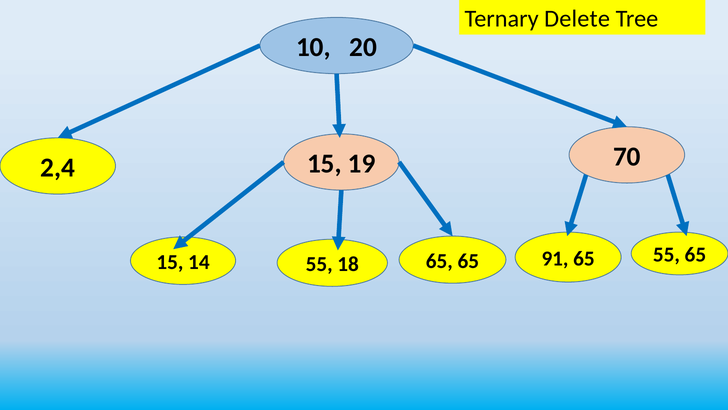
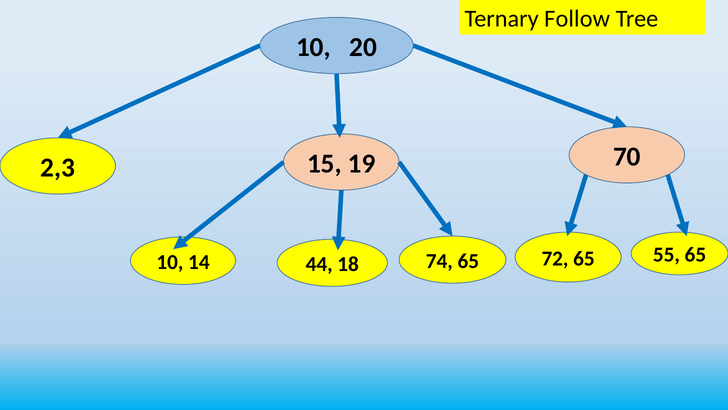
Delete: Delete -> Follow (577, 19)
2,4: 2,4 -> 2,3 (58, 168)
65: 65 -> 74 (439, 261)
15: 15 -> 10 (170, 262)
14 55: 55 -> 44 (319, 264)
91: 91 -> 72 (555, 258)
